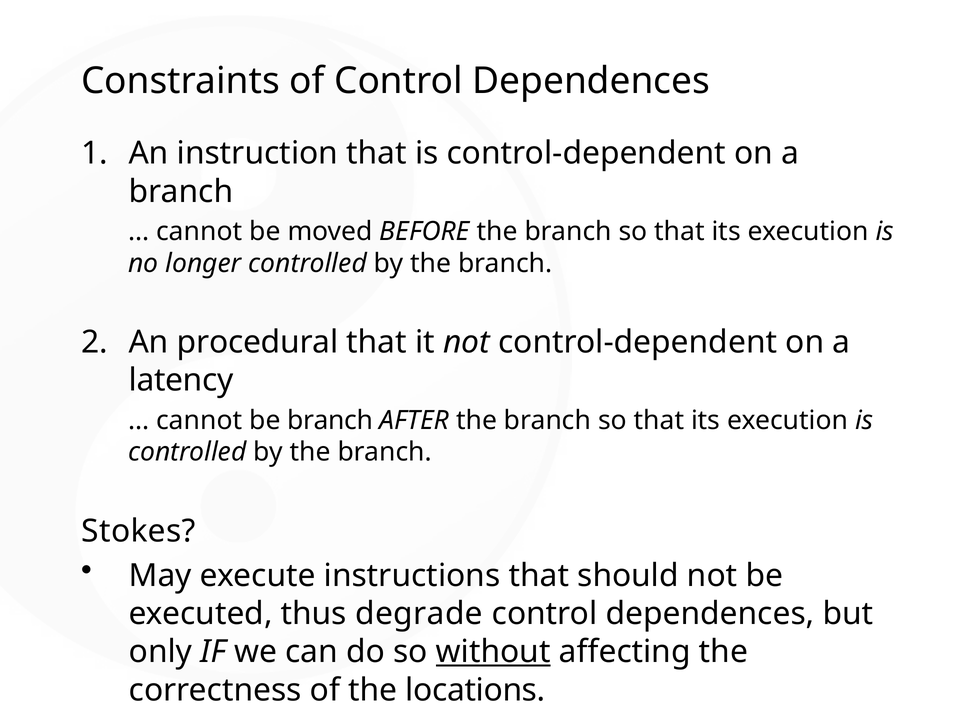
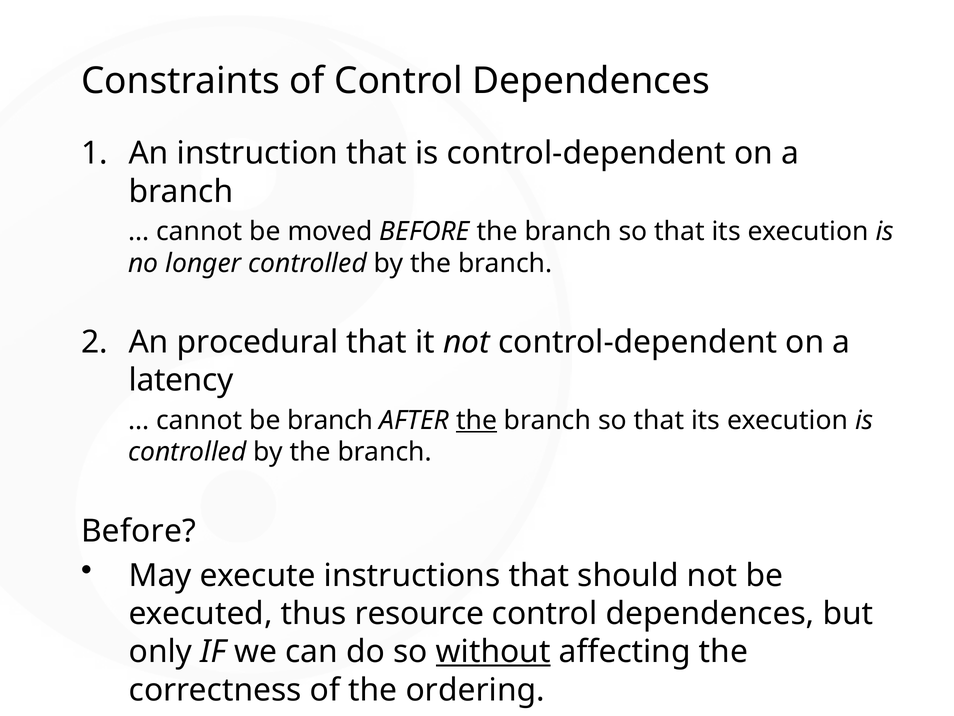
the underline: none -> present (477, 420)
Stokes: Stokes -> Before (139, 531)
degrade: degrade -> resource (419, 613)
locations: locations -> ordering (475, 690)
